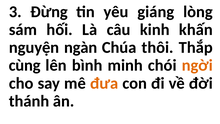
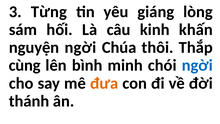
Đừng: Đừng -> Từng (49, 12)
nguyện ngàn: ngàn -> ngời (80, 47)
ngời colour: orange -> blue (197, 65)
